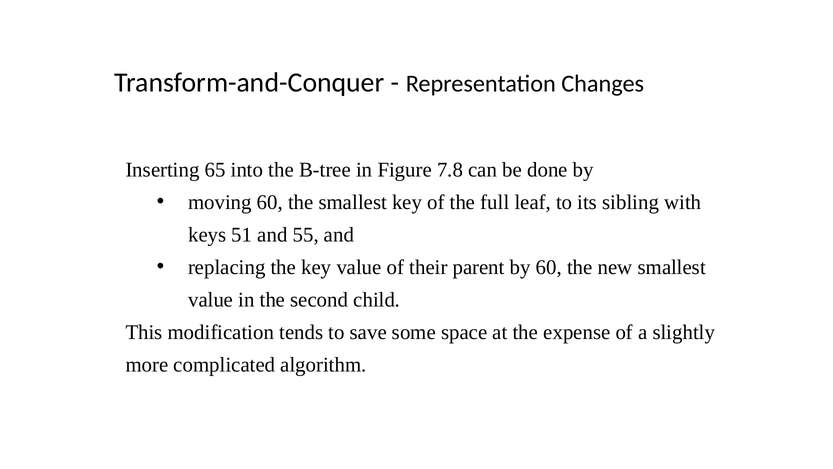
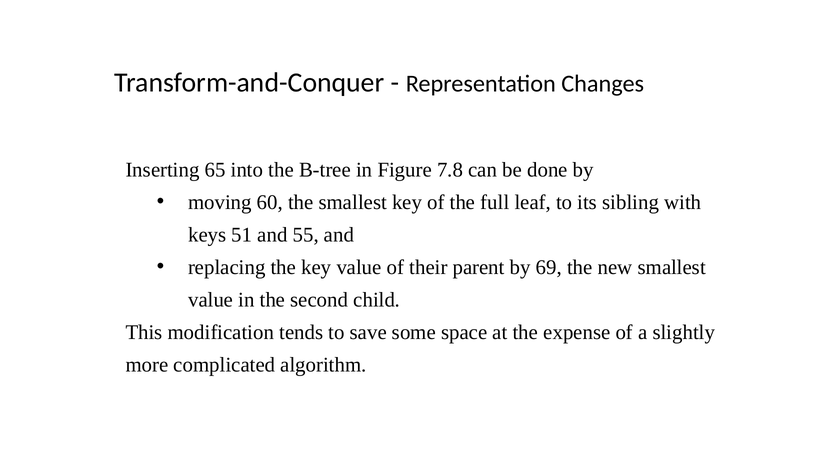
by 60: 60 -> 69 (549, 267)
